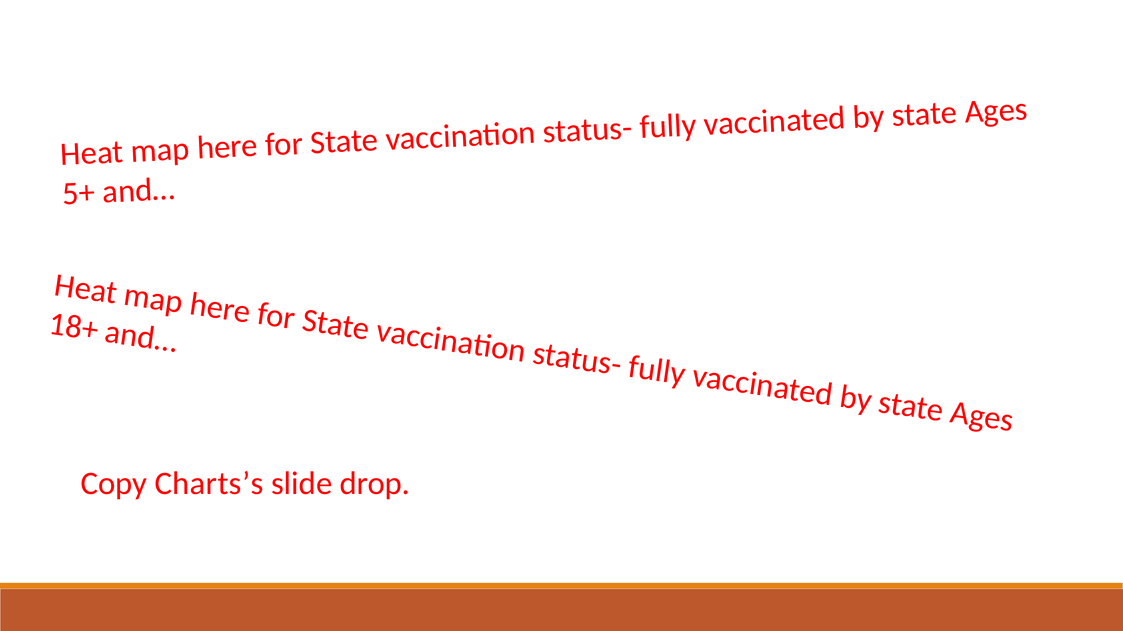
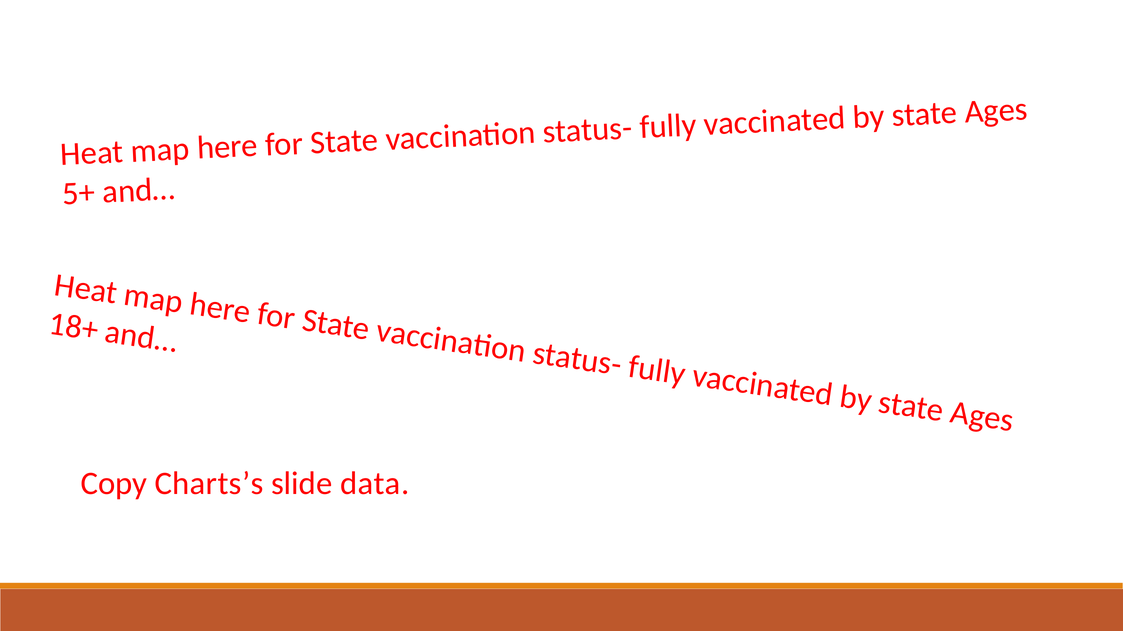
drop: drop -> data (375, 484)
